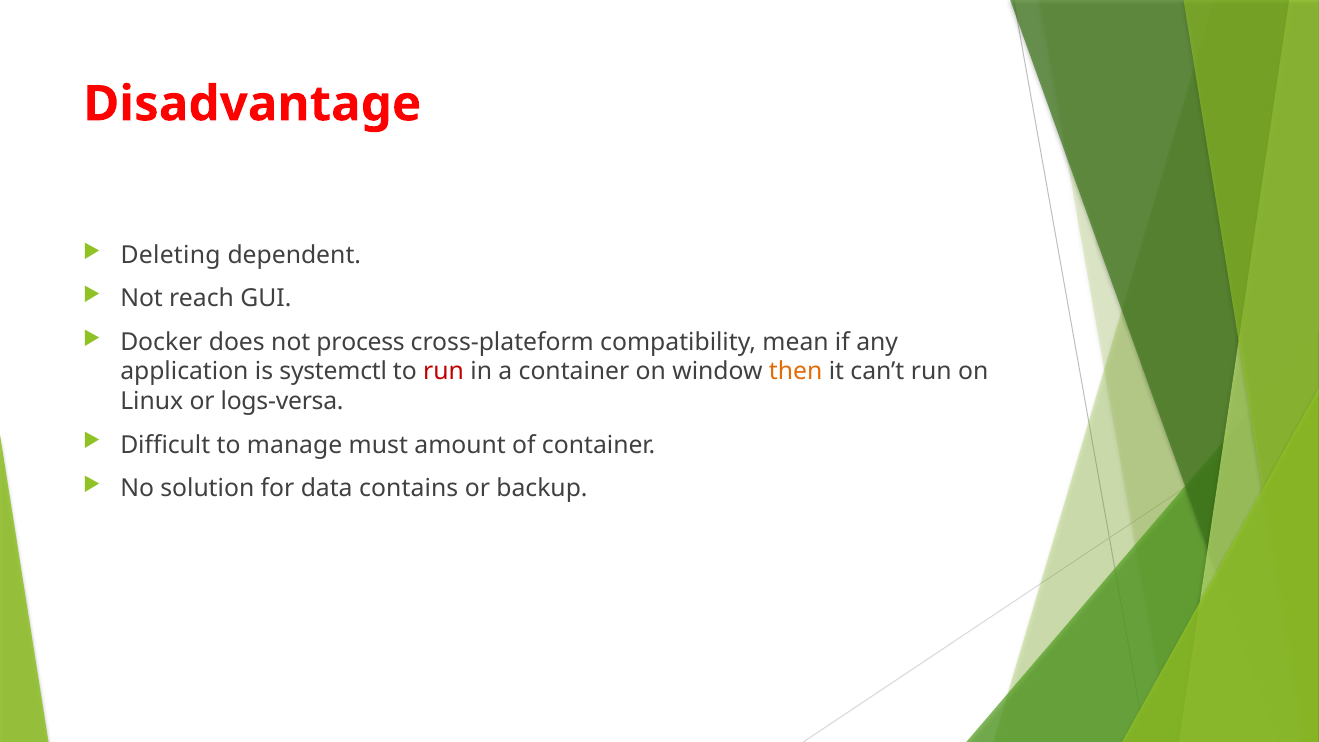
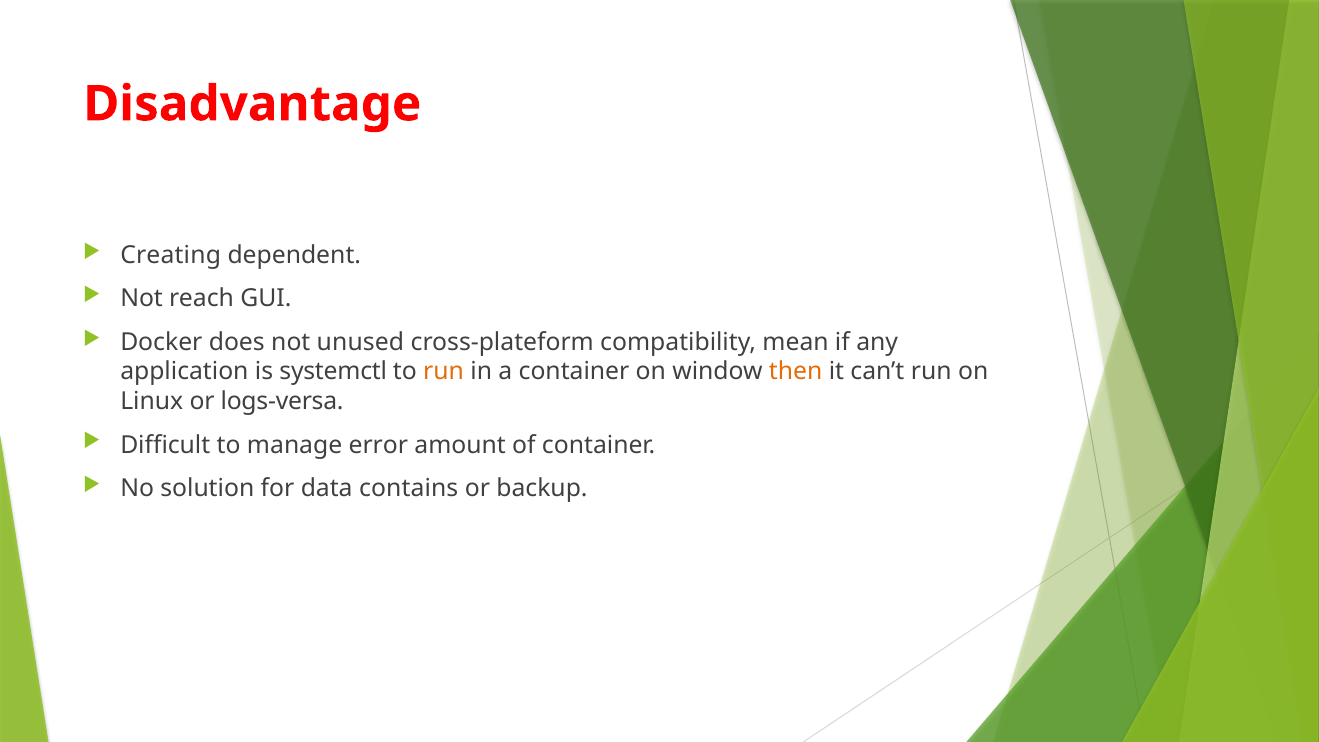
Deleting: Deleting -> Creating (171, 255)
process: process -> unused (360, 342)
run colour: red -> orange (444, 372)
must: must -> error (378, 445)
